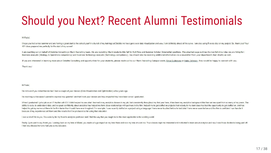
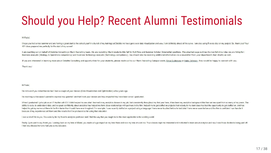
Next: Next -> Help (91, 21)
